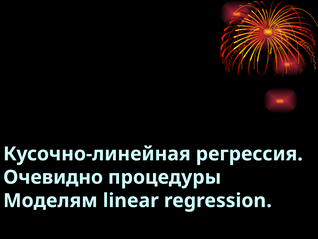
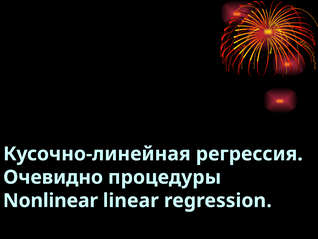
Моделям: Моделям -> Nonlinear (51, 200)
